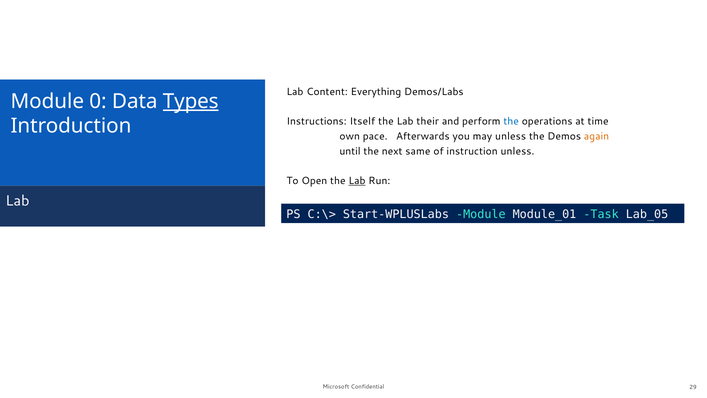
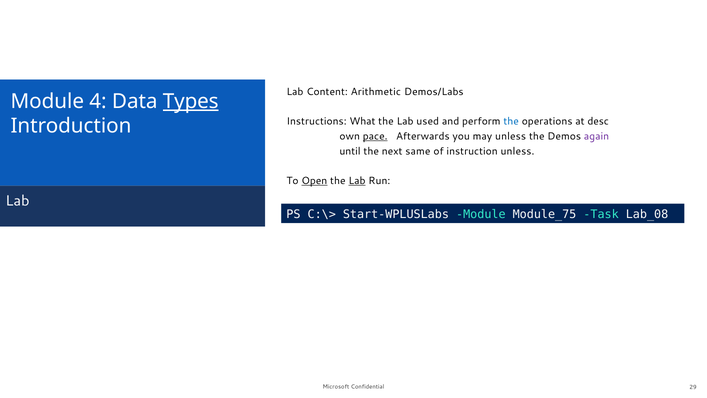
Everything: Everything -> Arithmetic (376, 92)
0: 0 -> 4 (98, 101)
Itself: Itself -> What (362, 121)
their: their -> used (428, 121)
time: time -> desc (598, 121)
pace underline: none -> present (375, 136)
again colour: orange -> purple (596, 136)
Open underline: none -> present (314, 181)
Module_01: Module_01 -> Module_75 (544, 214)
Lab_05: Lab_05 -> Lab_08 (647, 214)
